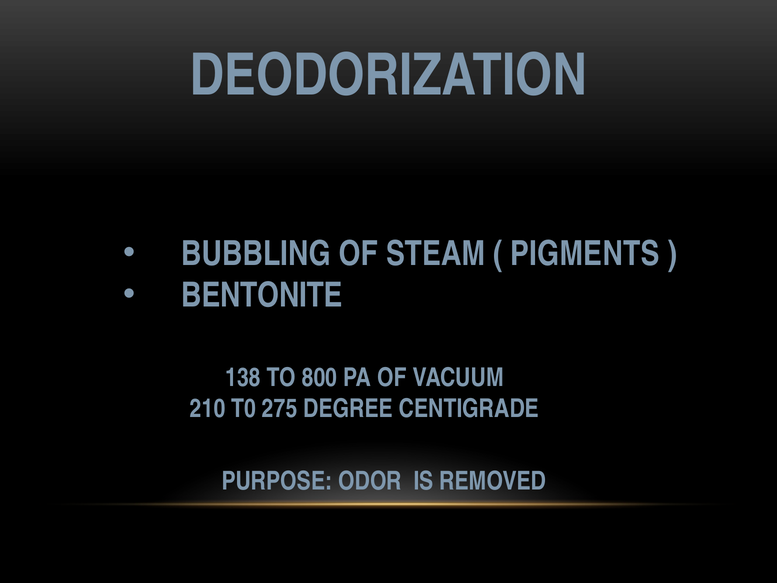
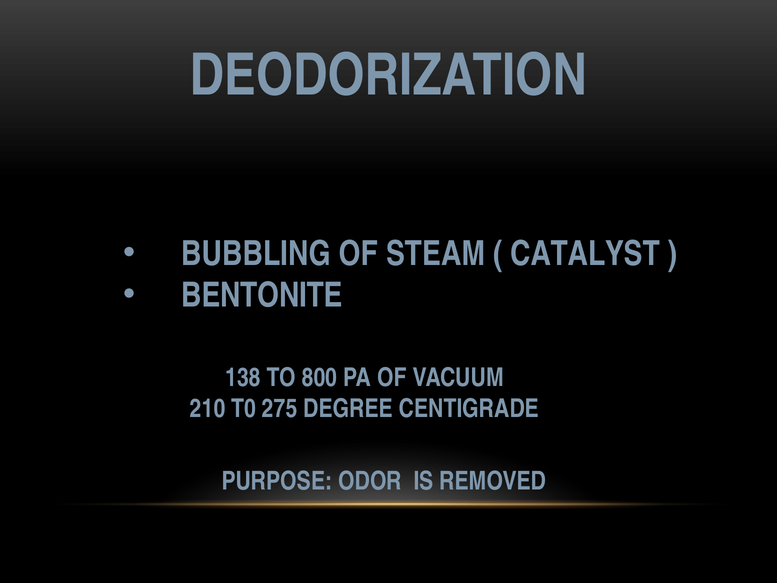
PIGMENTS: PIGMENTS -> CATALYST (585, 254)
